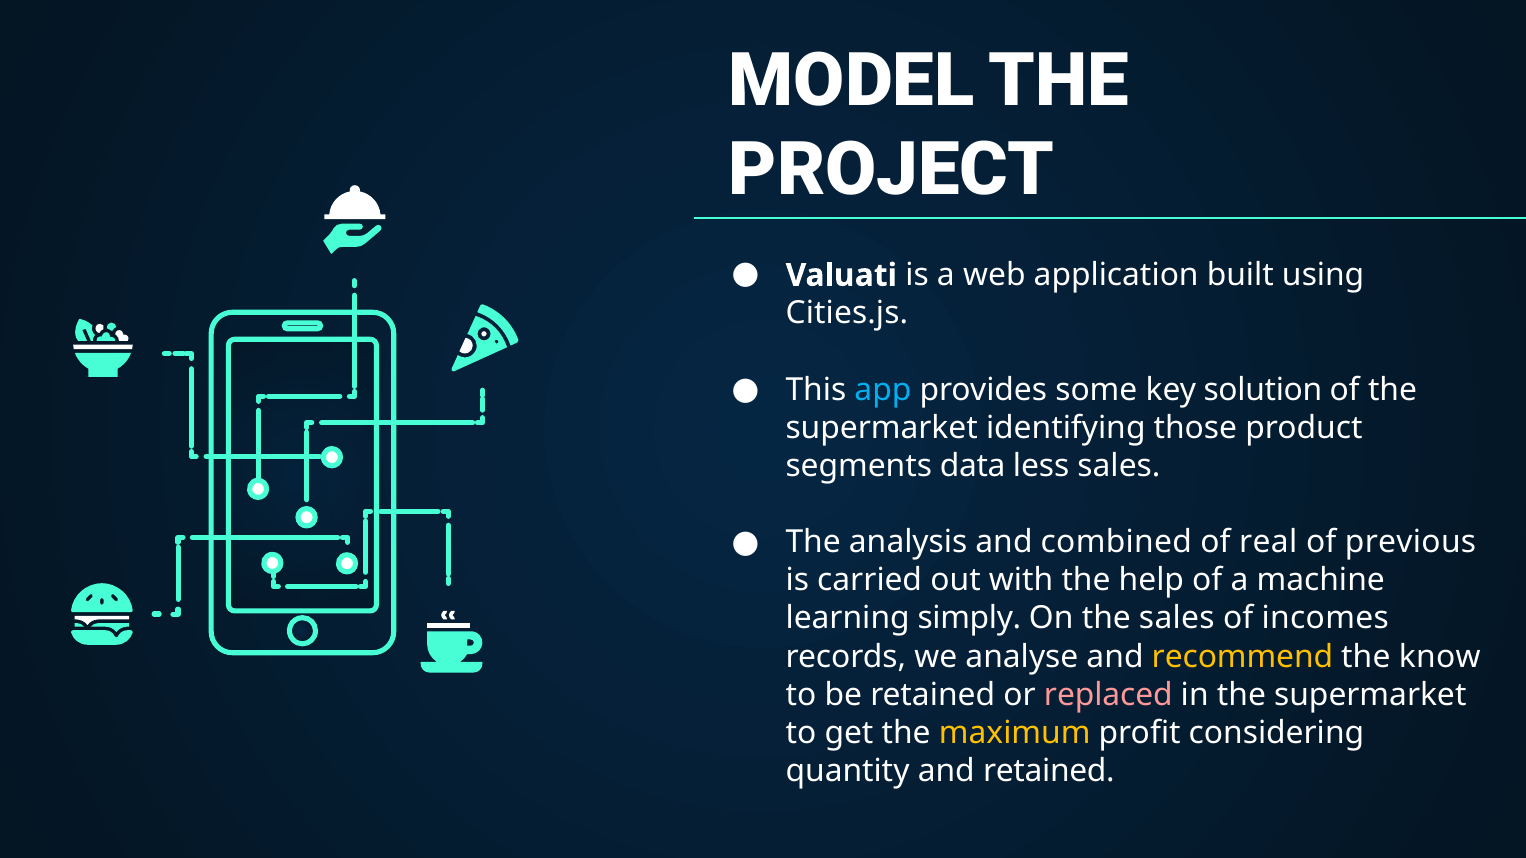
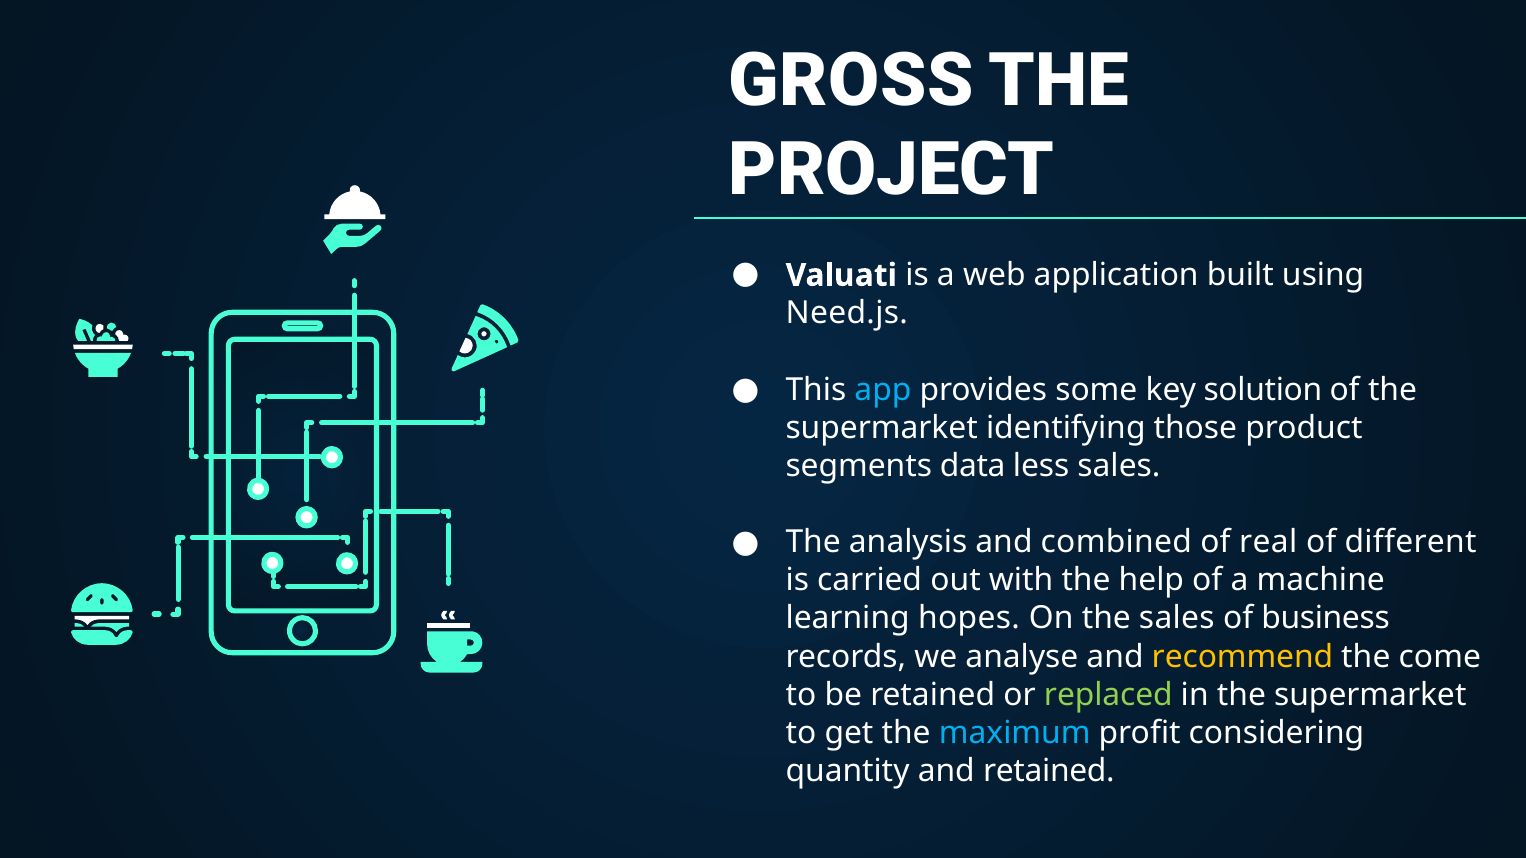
MODEL: MODEL -> GROSS (851, 81)
Cities.js: Cities.js -> Need.js (847, 314)
previous: previous -> different (1411, 542)
simply: simply -> hopes (969, 619)
incomes: incomes -> business (1326, 619)
know: know -> come (1440, 657)
replaced colour: pink -> light green (1108, 695)
maximum colour: yellow -> light blue (1015, 733)
